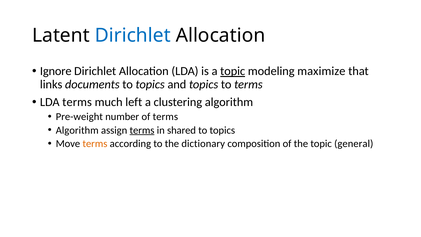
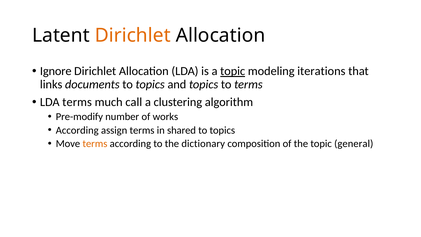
Dirichlet colour: blue -> orange (133, 35)
maximize: maximize -> iterations (321, 71)
left: left -> call (134, 102)
Pre-weight: Pre-weight -> Pre-modify (79, 117)
of terms: terms -> works (165, 117)
Algorithm: Algorithm -> According (77, 130)
terms underline: present -> none (142, 130)
